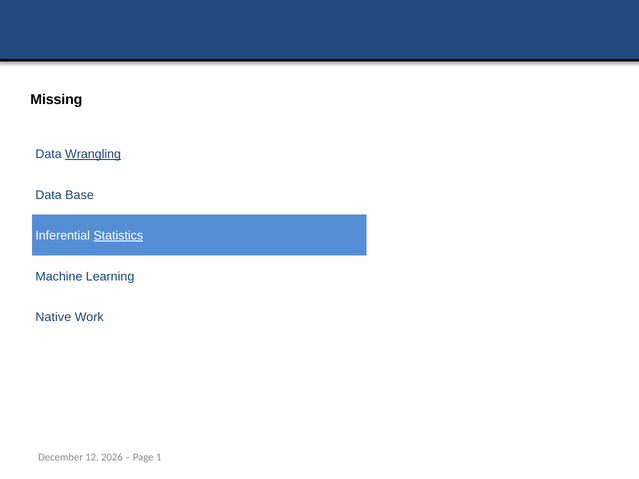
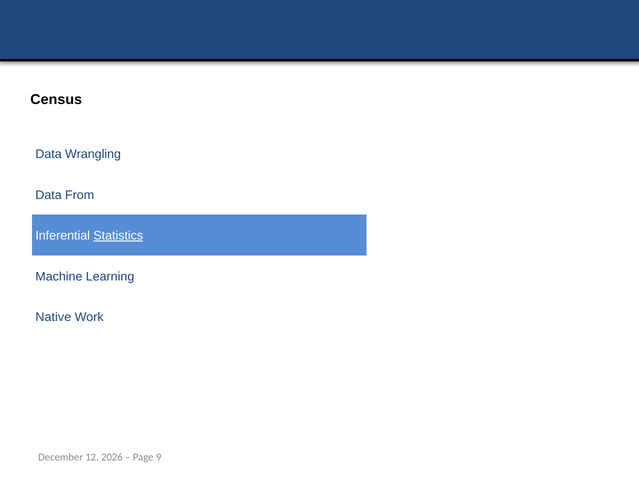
Missing: Missing -> Census (56, 100)
Wrangling underline: present -> none (93, 154)
Base: Base -> From (80, 195)
1: 1 -> 9 (159, 458)
